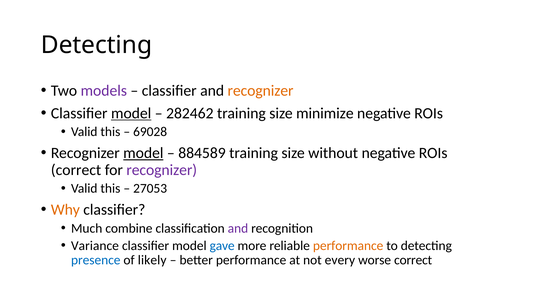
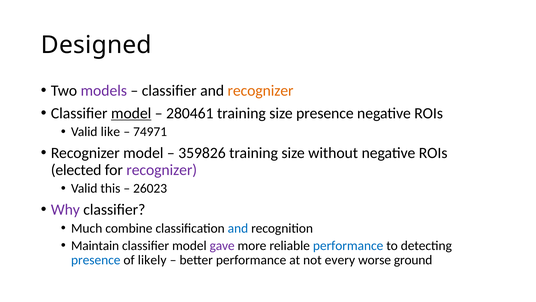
Detecting: Detecting -> Designed (96, 45)
282462: 282462 -> 280461 (190, 113)
size minimize: minimize -> presence (325, 113)
this: this -> like (110, 132)
69028: 69028 -> 74971 (150, 132)
model underline: present -> none (143, 153)
884589: 884589 -> 359826 (202, 153)
correct: correct -> elected (76, 170)
27053: 27053 -> 26023 (150, 188)
Why colour: orange -> purple (65, 209)
and colour: purple -> blue (238, 228)
Variance: Variance -> Maintain (95, 245)
gave colour: blue -> purple (222, 245)
performance colour: orange -> blue (348, 245)
worse correct: correct -> ground (413, 260)
